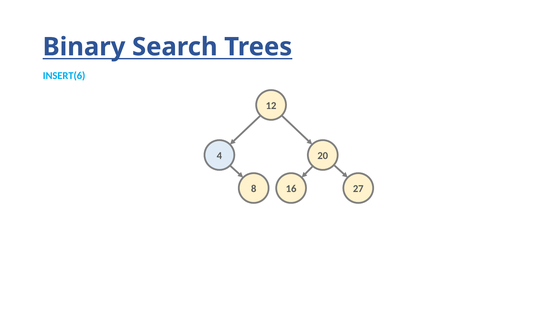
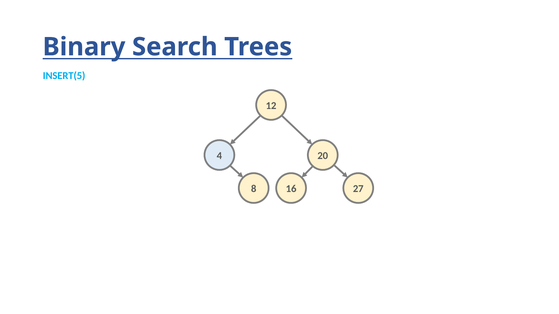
INSERT(6: INSERT(6 -> INSERT(5 (64, 76)
